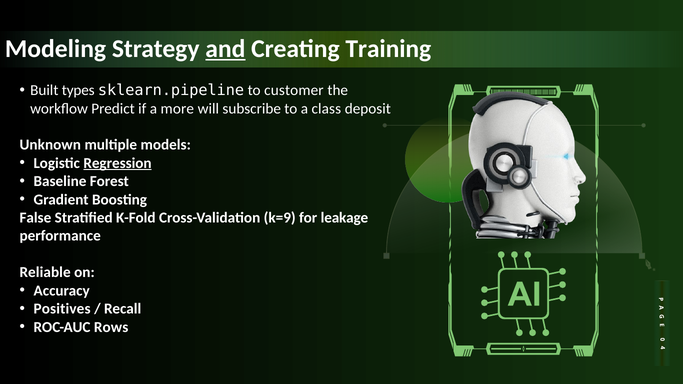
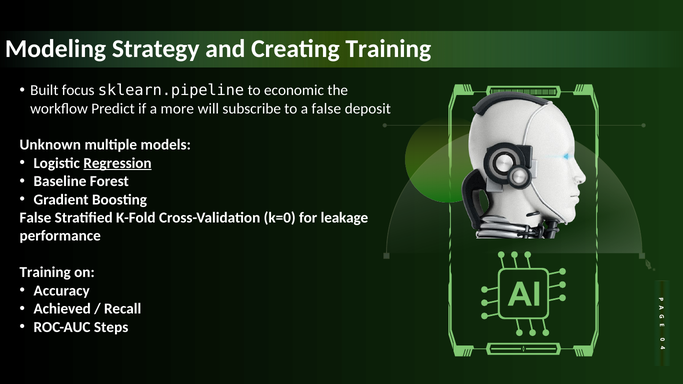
and underline: present -> none (225, 49)
types: types -> focus (78, 90)
customer: customer -> economic (294, 90)
a class: class -> false (326, 109)
k=9: k=9 -> k=0 (280, 218)
Reliable: Reliable -> Training (45, 273)
Positives: Positives -> Achieved (62, 309)
Rows: Rows -> Steps (111, 327)
